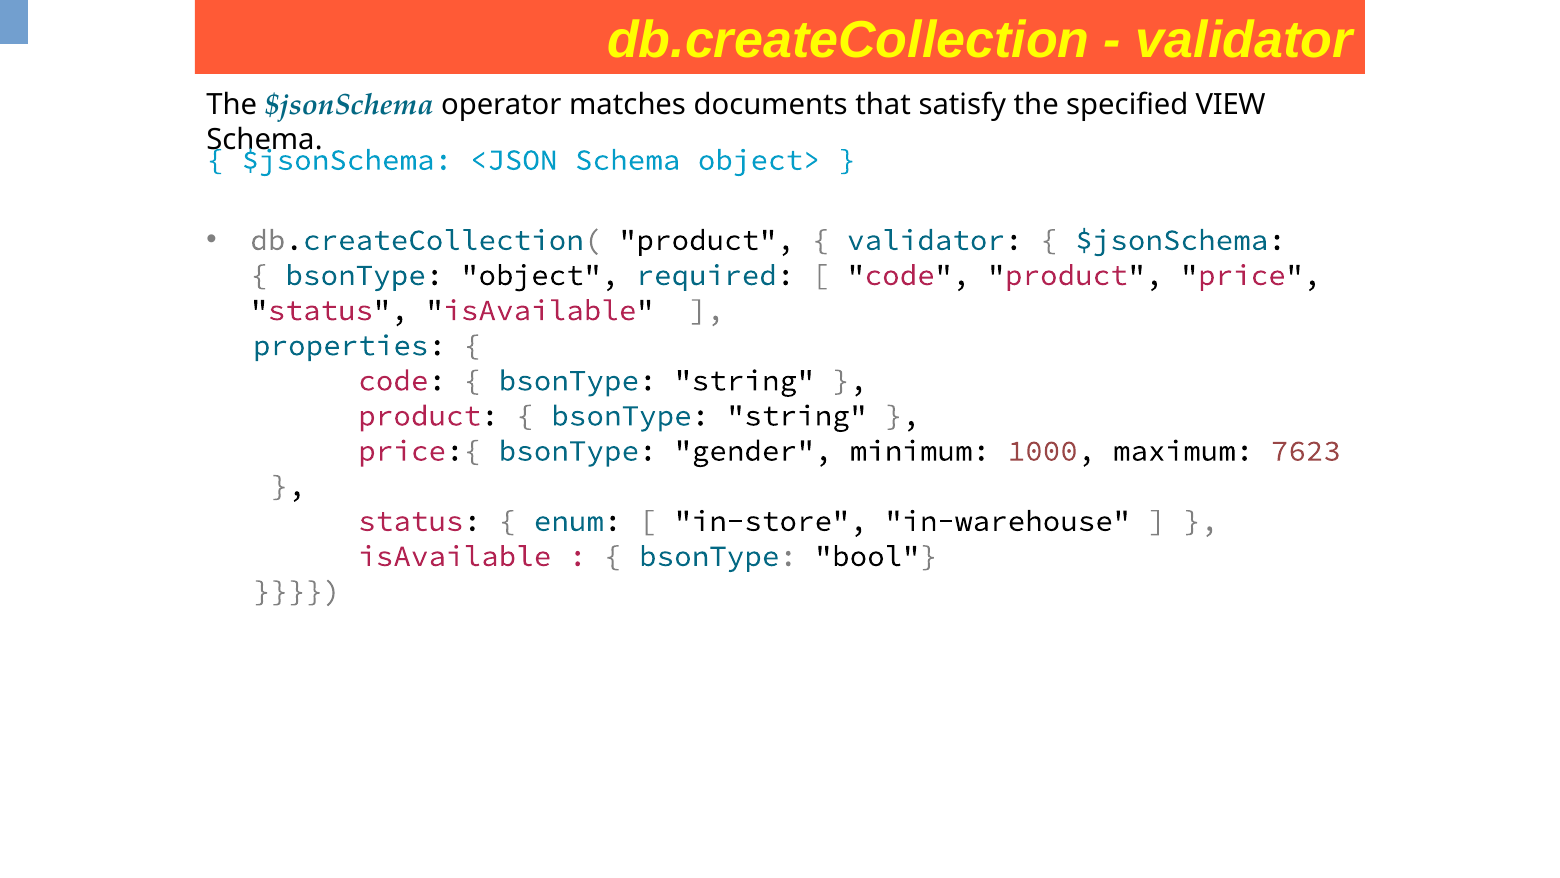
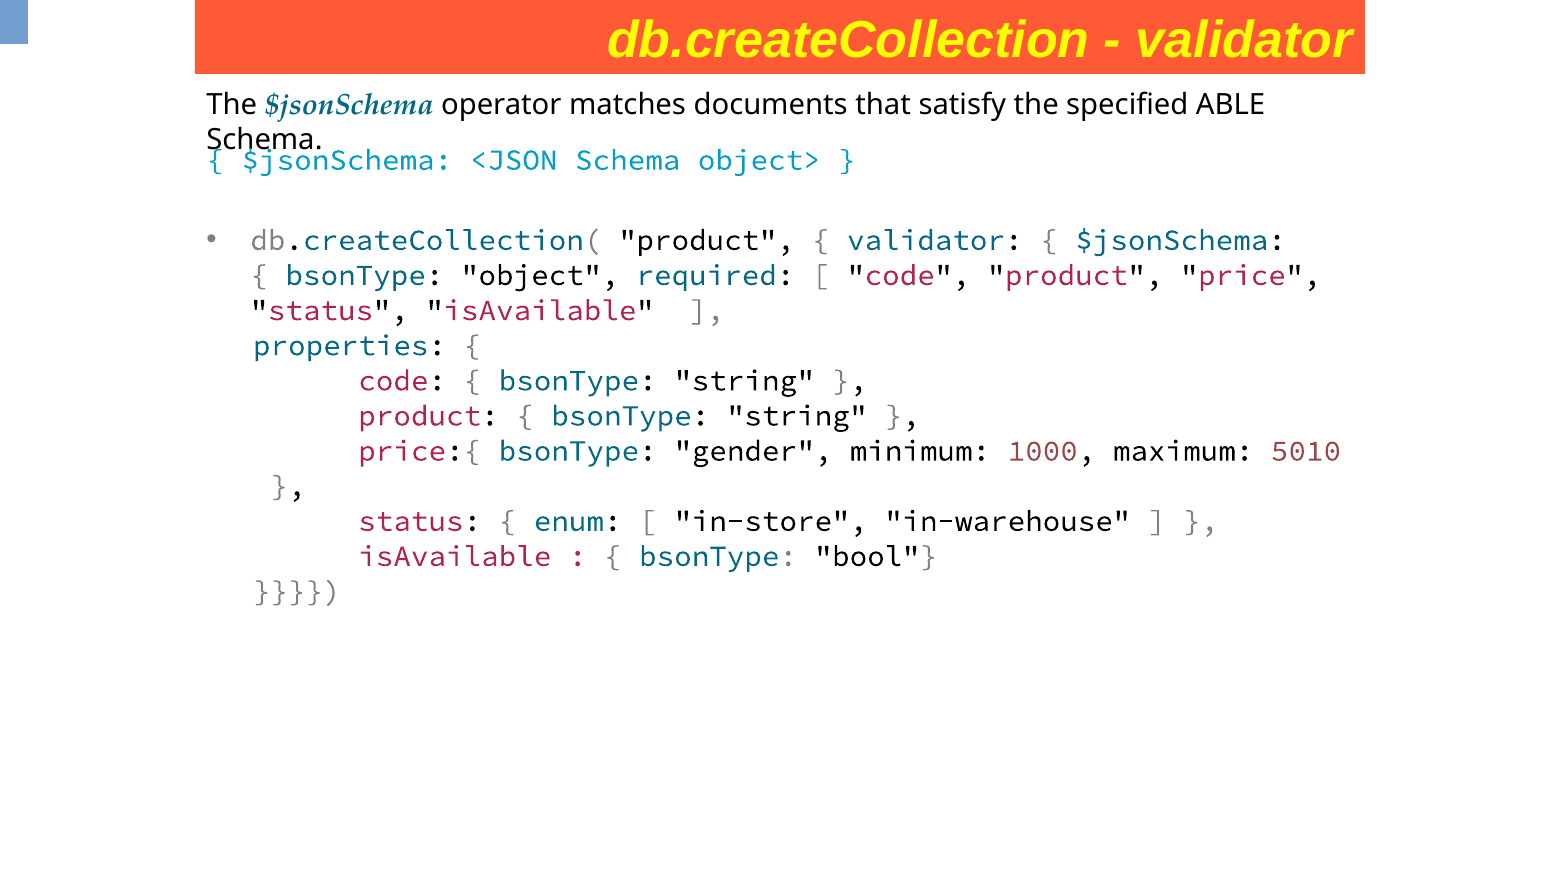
VIEW: VIEW -> ABLE (1231, 105)
7623: 7623 -> 5010 (1306, 451)
